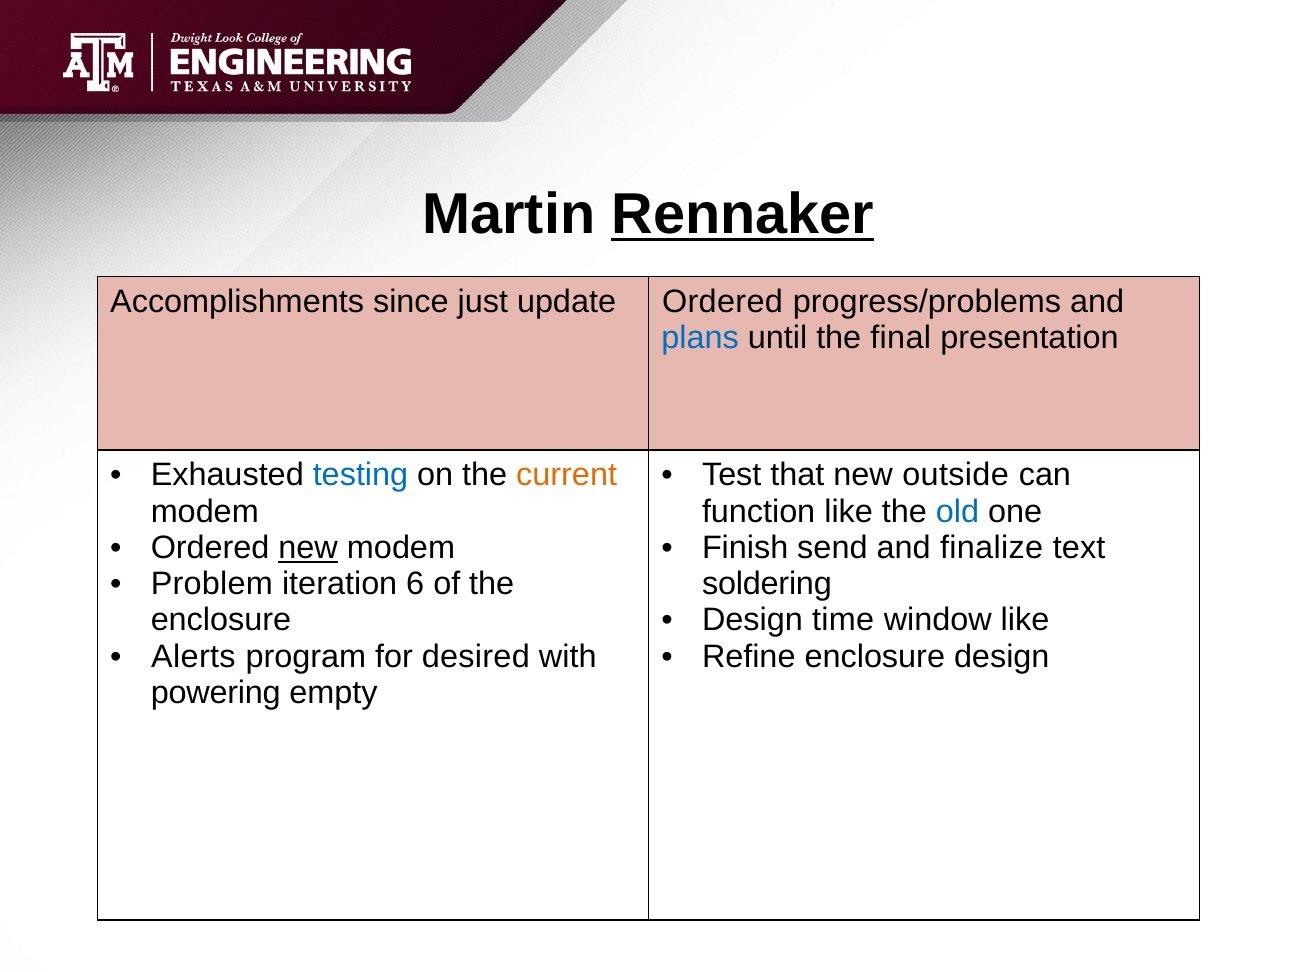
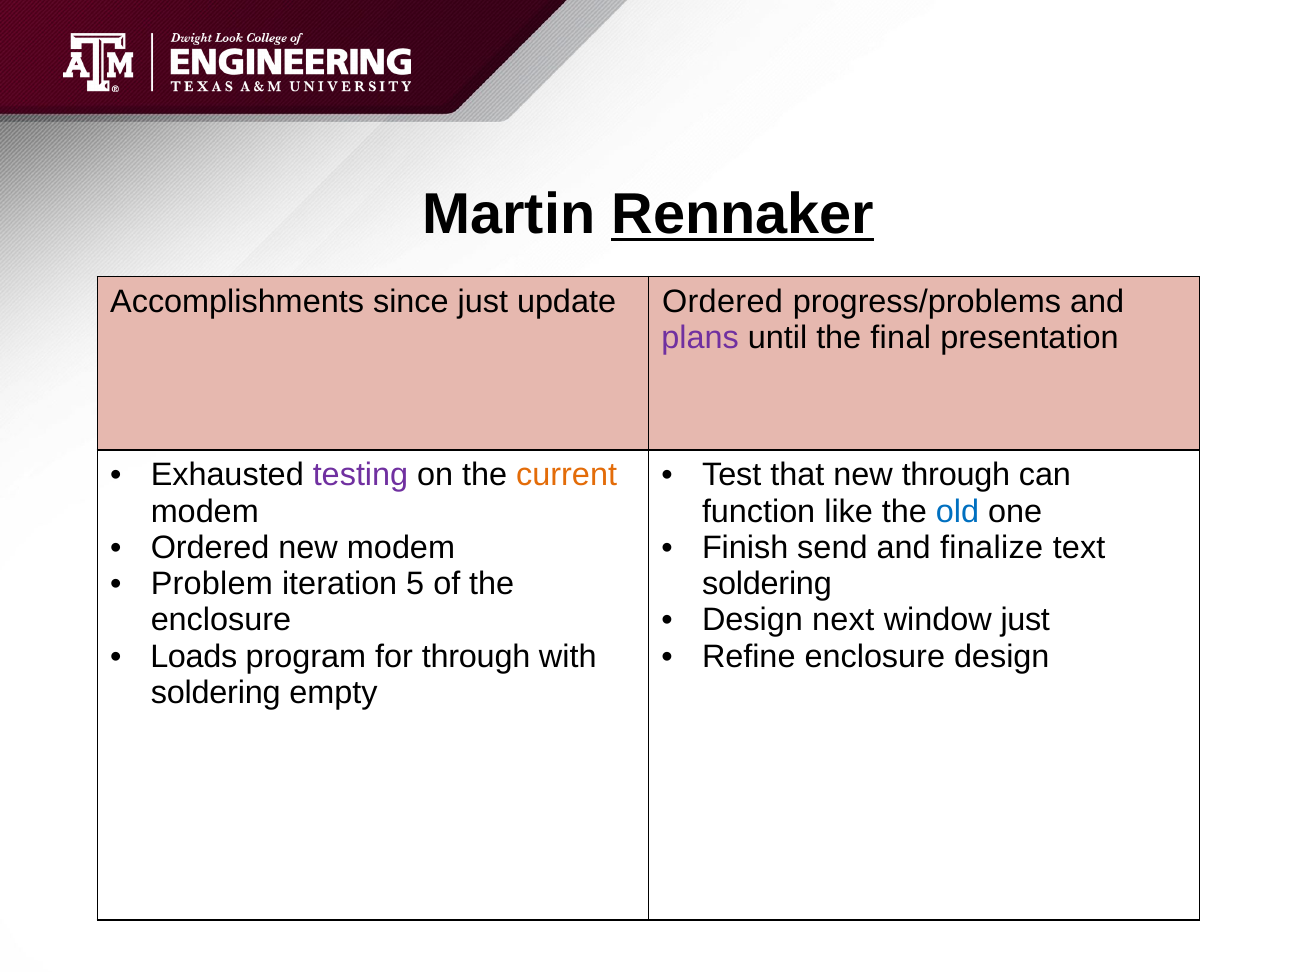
plans colour: blue -> purple (700, 338)
testing colour: blue -> purple (361, 476)
new outside: outside -> through (956, 476)
new underline: present -> none (308, 548)
6: 6 -> 5 (415, 584)
time: time -> next (843, 621)
window like: like -> just (1025, 621)
Alerts: Alerts -> Loads (194, 657)
for desired: desired -> through (476, 657)
powering: powering -> soldering (216, 693)
